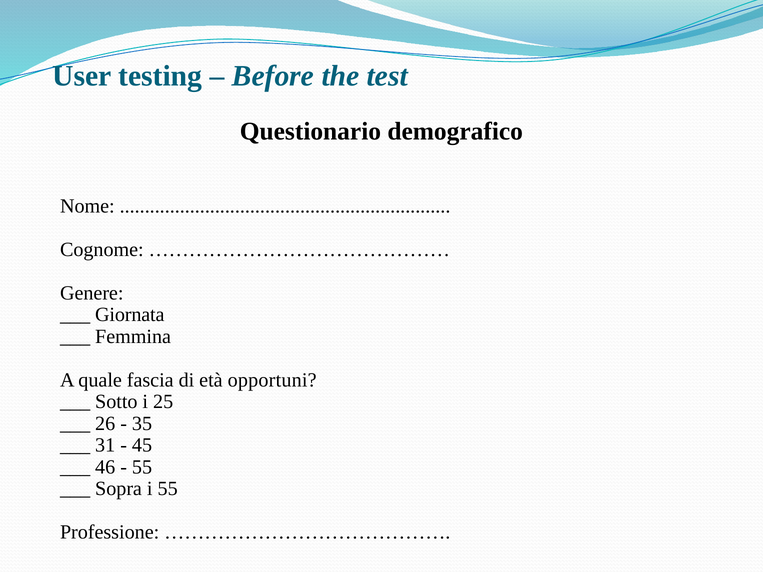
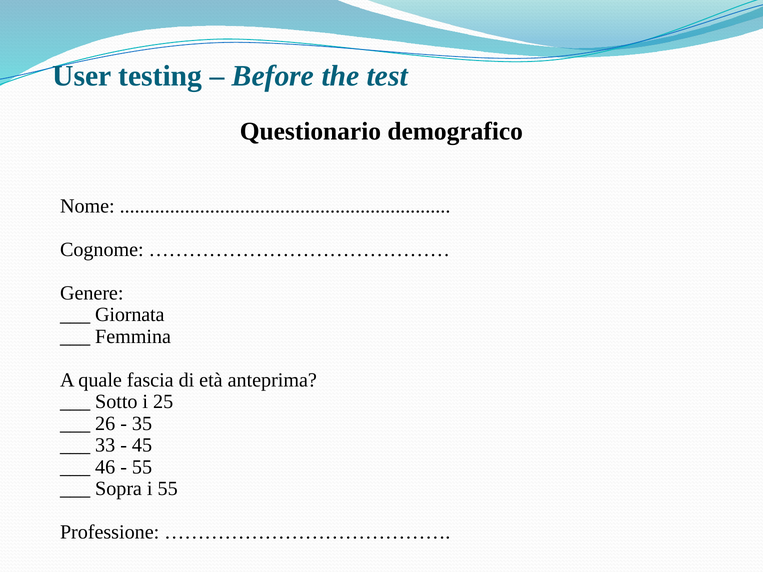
opportuni: opportuni -> anteprima (272, 380)
31: 31 -> 33 (105, 445)
